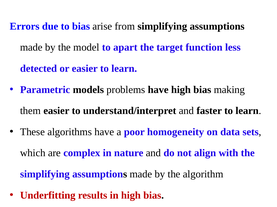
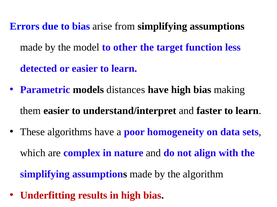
apart: apart -> other (125, 48)
problems: problems -> distances (126, 90)
